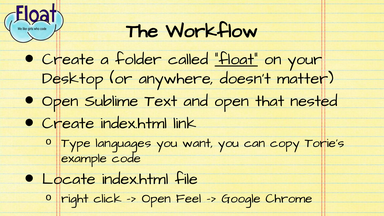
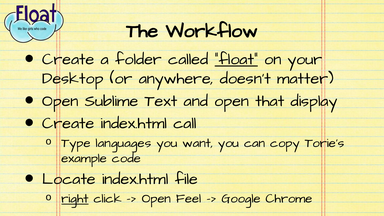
nested: nested -> display (314, 101)
link: link -> call (185, 123)
right underline: none -> present (75, 199)
